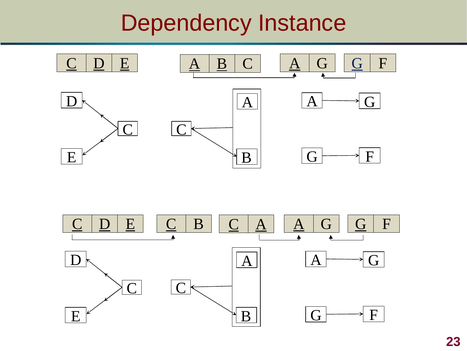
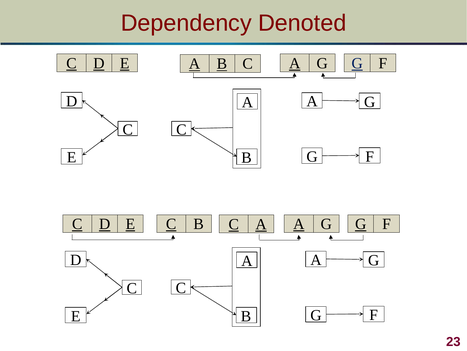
Instance: Instance -> Denoted (302, 23)
